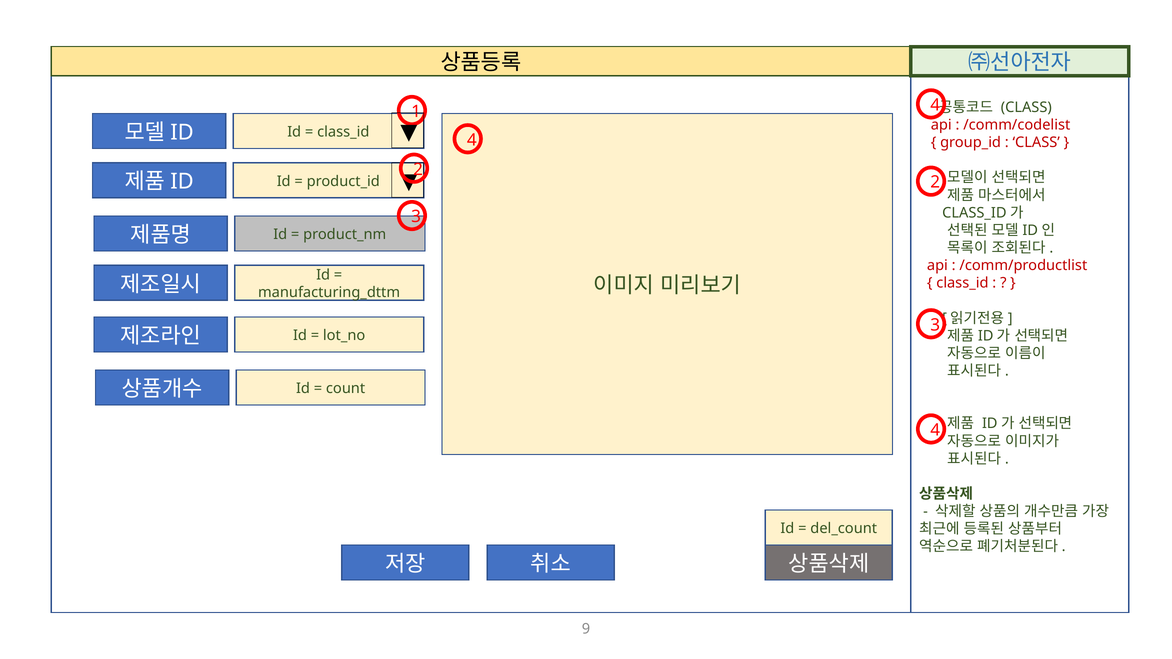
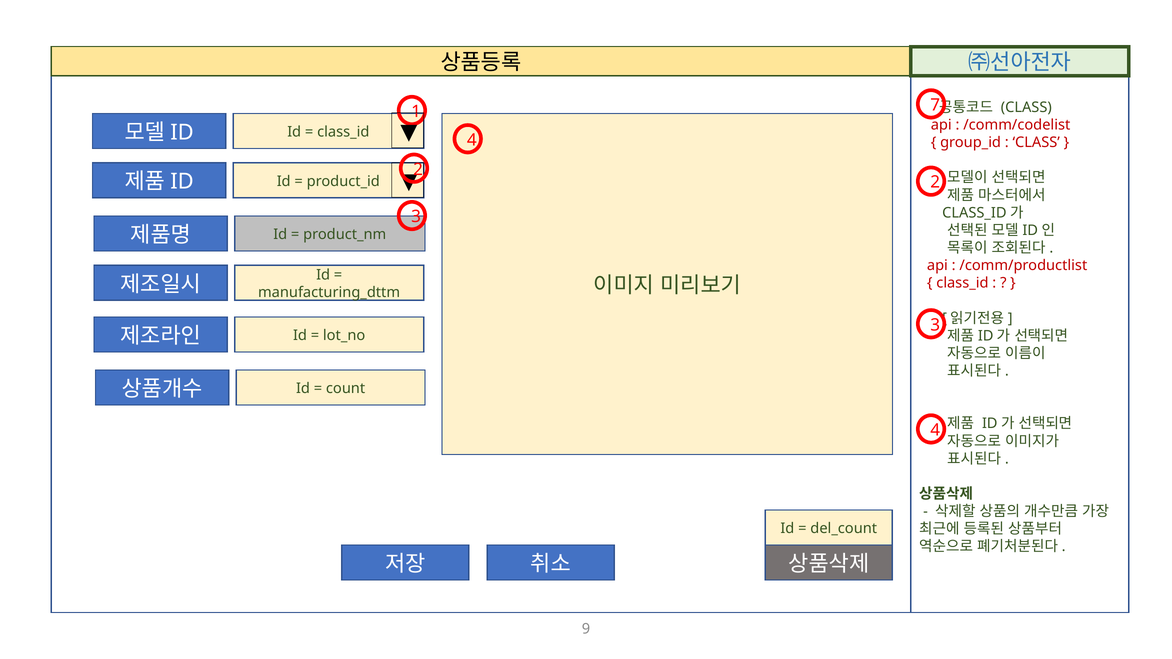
1 4: 4 -> 7 (935, 105)
